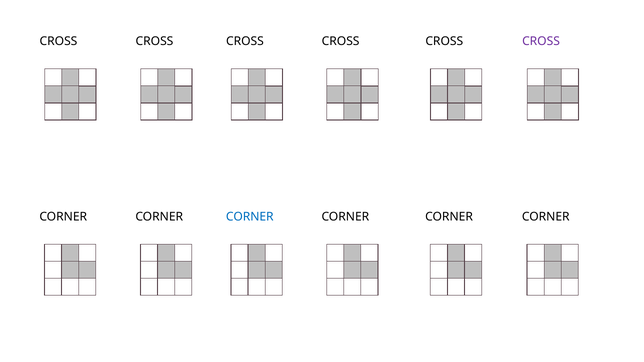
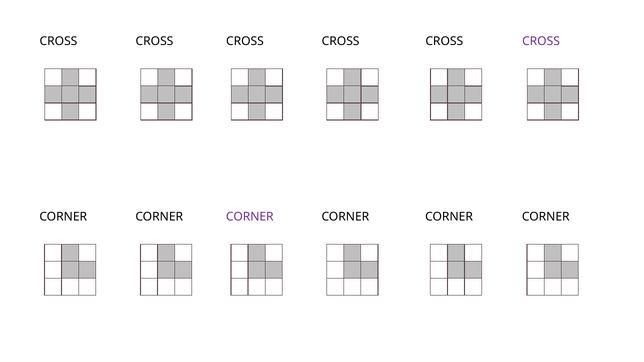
CORNER colour: blue -> purple (250, 217)
